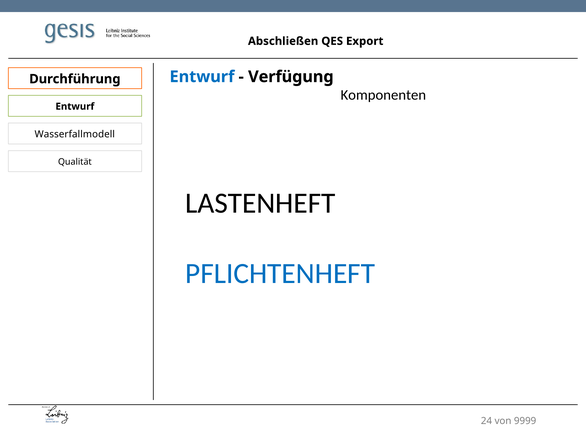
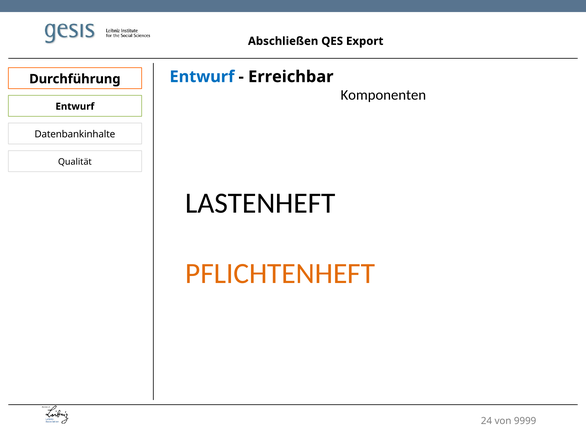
Verfügung: Verfügung -> Erreichbar (291, 77)
Wasserfallmodell: Wasserfallmodell -> Datenbankinhalte (75, 134)
PFLICHTENHEFT colour: blue -> orange (280, 273)
